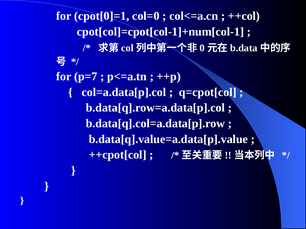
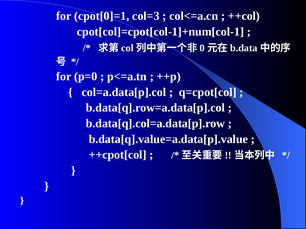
col=0: col=0 -> col=3 (146, 16)
p=7: p=7 -> p=0 (86, 77)
